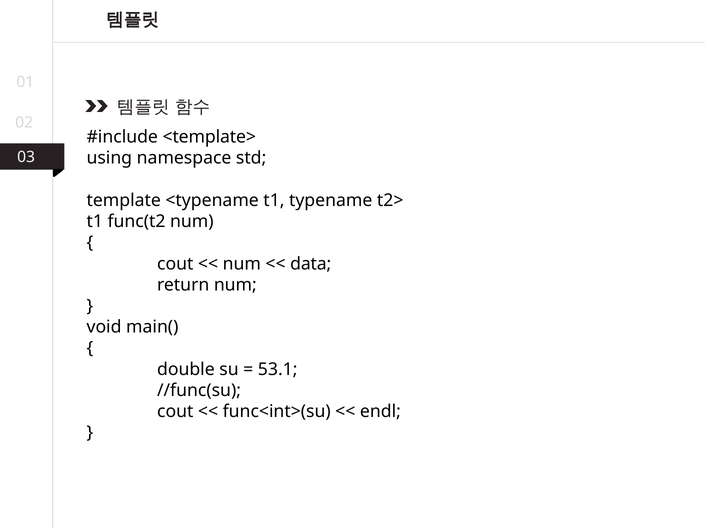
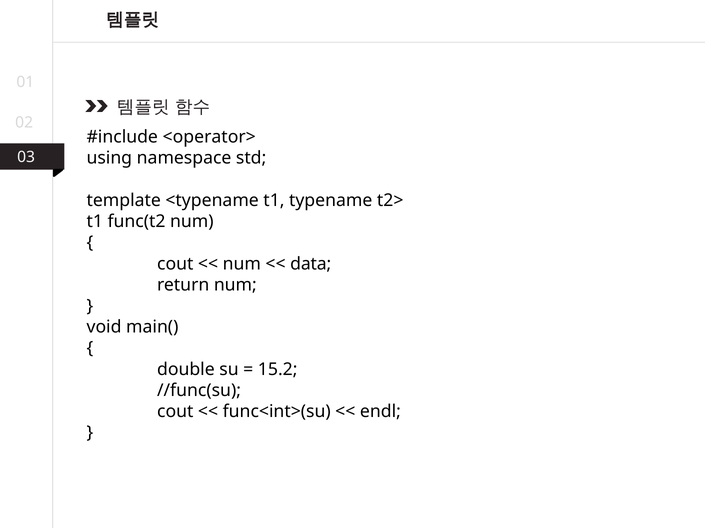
<template>: <template> -> <operator> (209, 137)
53.1: 53.1 -> 15.2 (278, 370)
